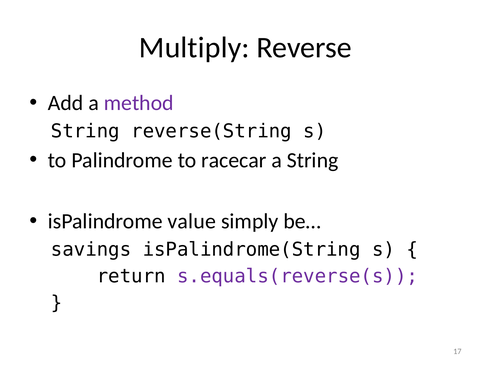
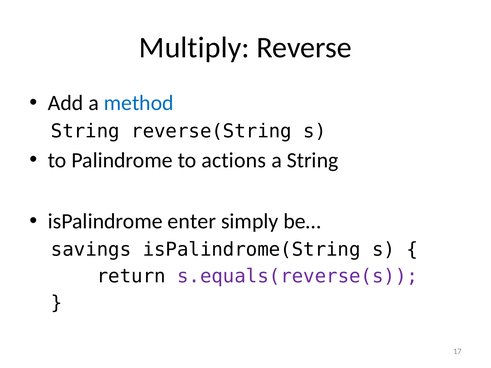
method colour: purple -> blue (139, 103)
racecar: racecar -> actions (234, 160)
value: value -> enter (192, 221)
